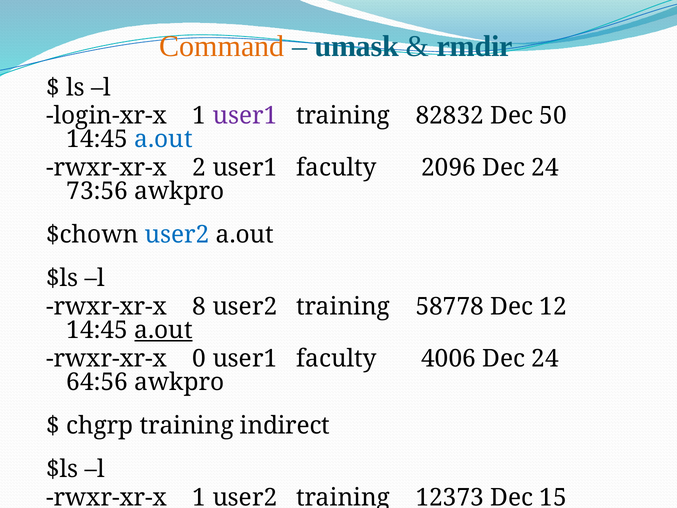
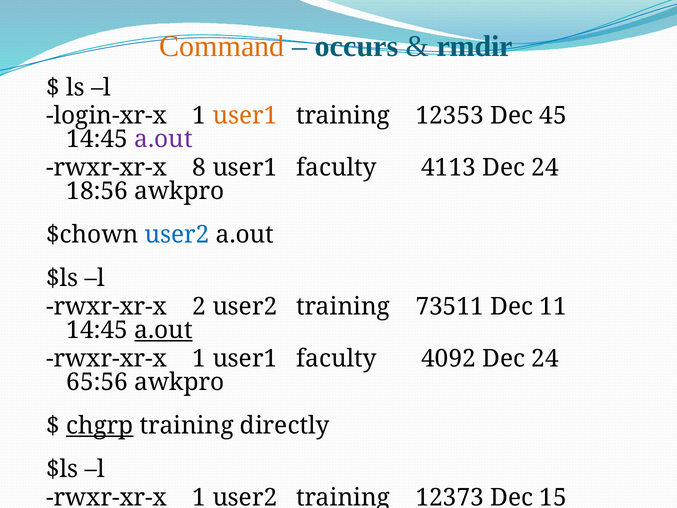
umask: umask -> occurs (357, 46)
user1 colour: purple -> orange (245, 116)
82832: 82832 -> 12353 (450, 116)
50: 50 -> 45 (553, 116)
a.out colour: blue -> purple (164, 139)
2: 2 -> 8 (199, 168)
2096: 2096 -> 4113 (448, 168)
73:56: 73:56 -> 18:56 (97, 191)
8: 8 -> 2 (199, 307)
58778: 58778 -> 73511 (450, 307)
12: 12 -> 11 (553, 307)
0: 0 -> 1 (199, 358)
4006: 4006 -> 4092 (448, 358)
64:56: 64:56 -> 65:56 (97, 382)
chgrp underline: none -> present (100, 425)
indirect: indirect -> directly (285, 425)
